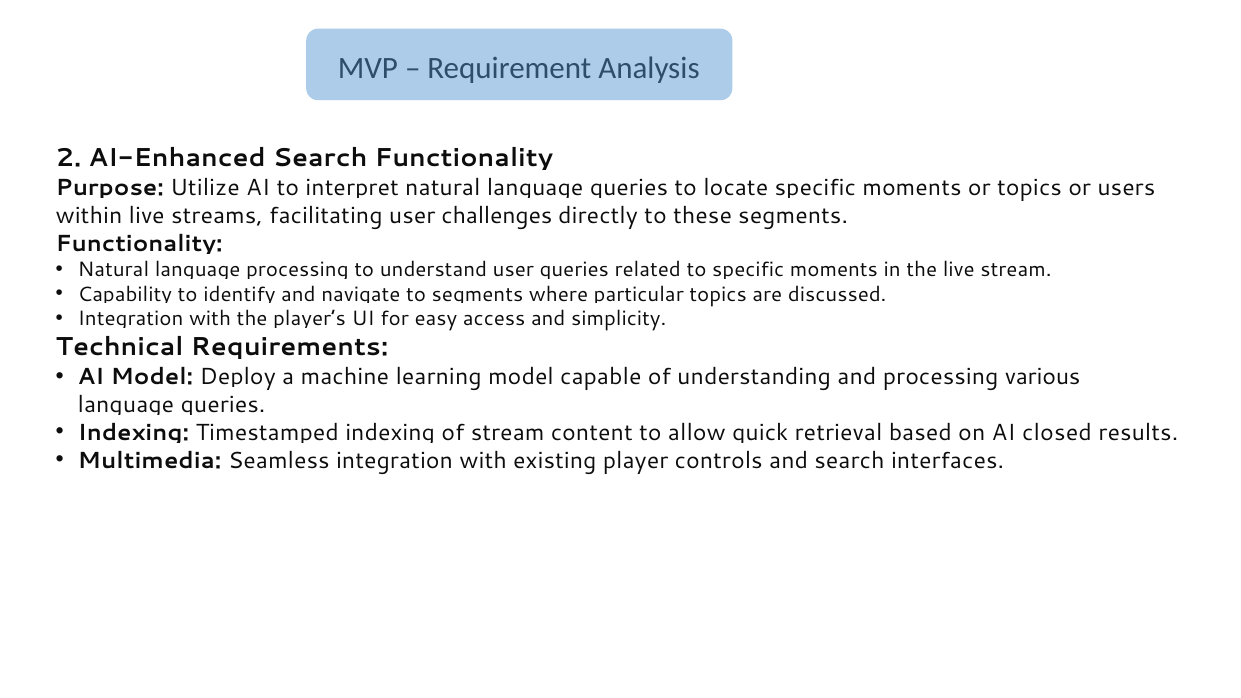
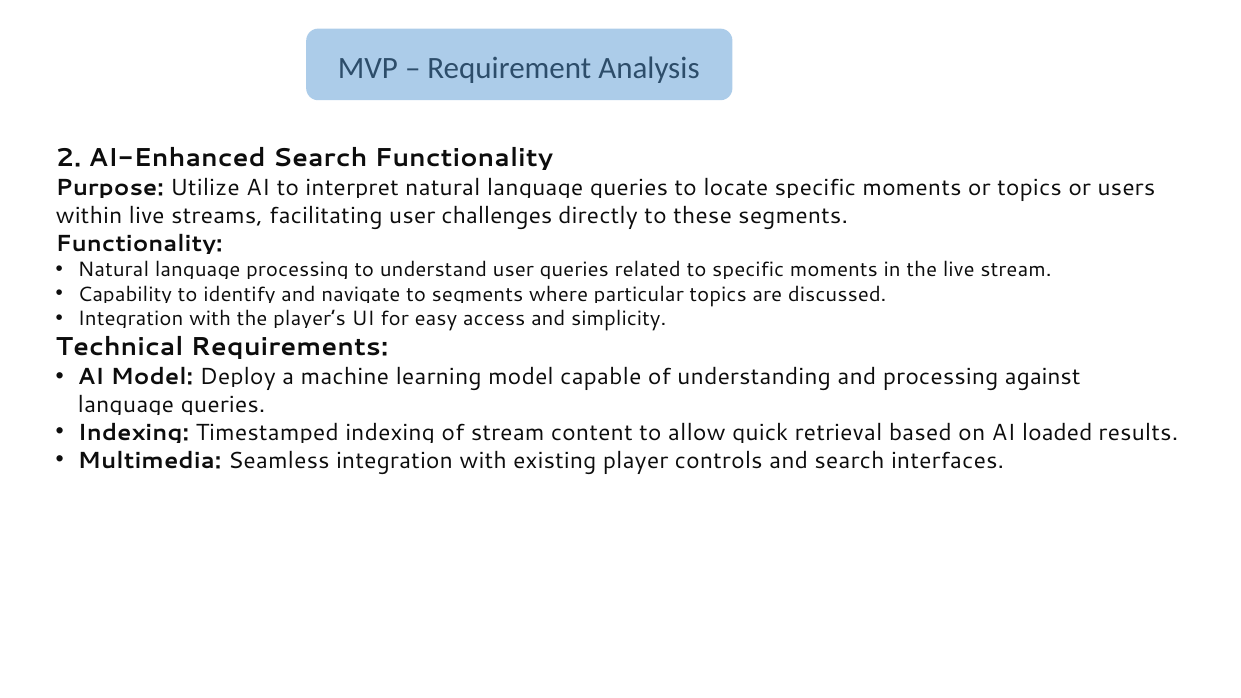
various: various -> against (1043, 377)
closed: closed -> loaded (1057, 433)
